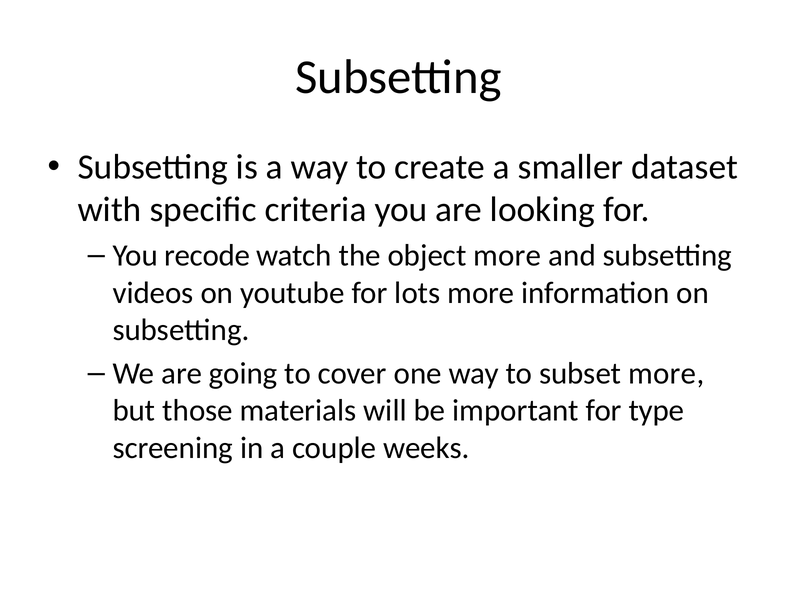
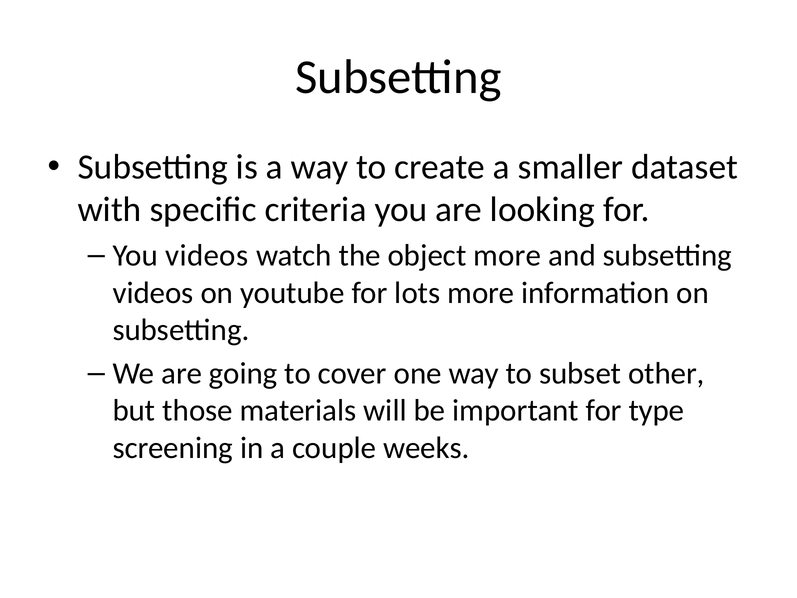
You recode: recode -> videos (207, 255)
subset more: more -> other (666, 373)
